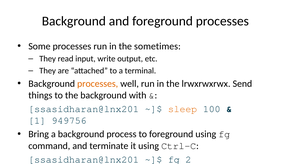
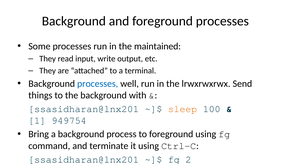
sometimes: sometimes -> maintained (157, 46)
processes colour: orange -> blue (98, 83)
949756: 949756 -> 949754 (69, 120)
